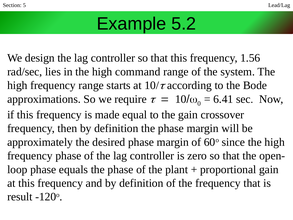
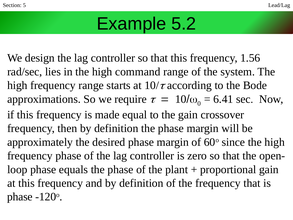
result: result -> phase (20, 197)
